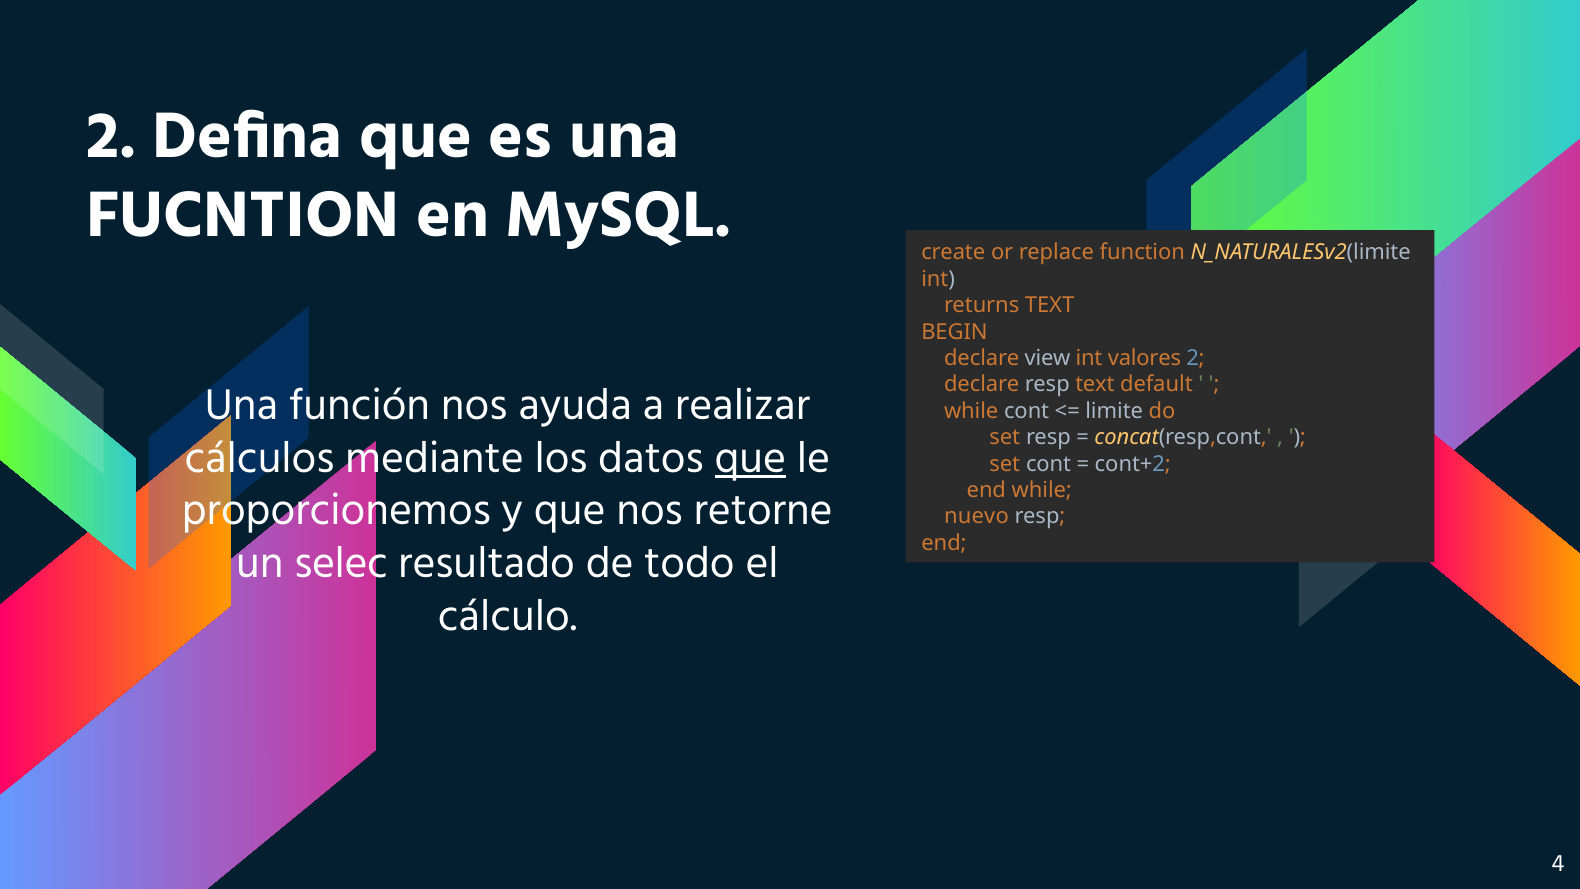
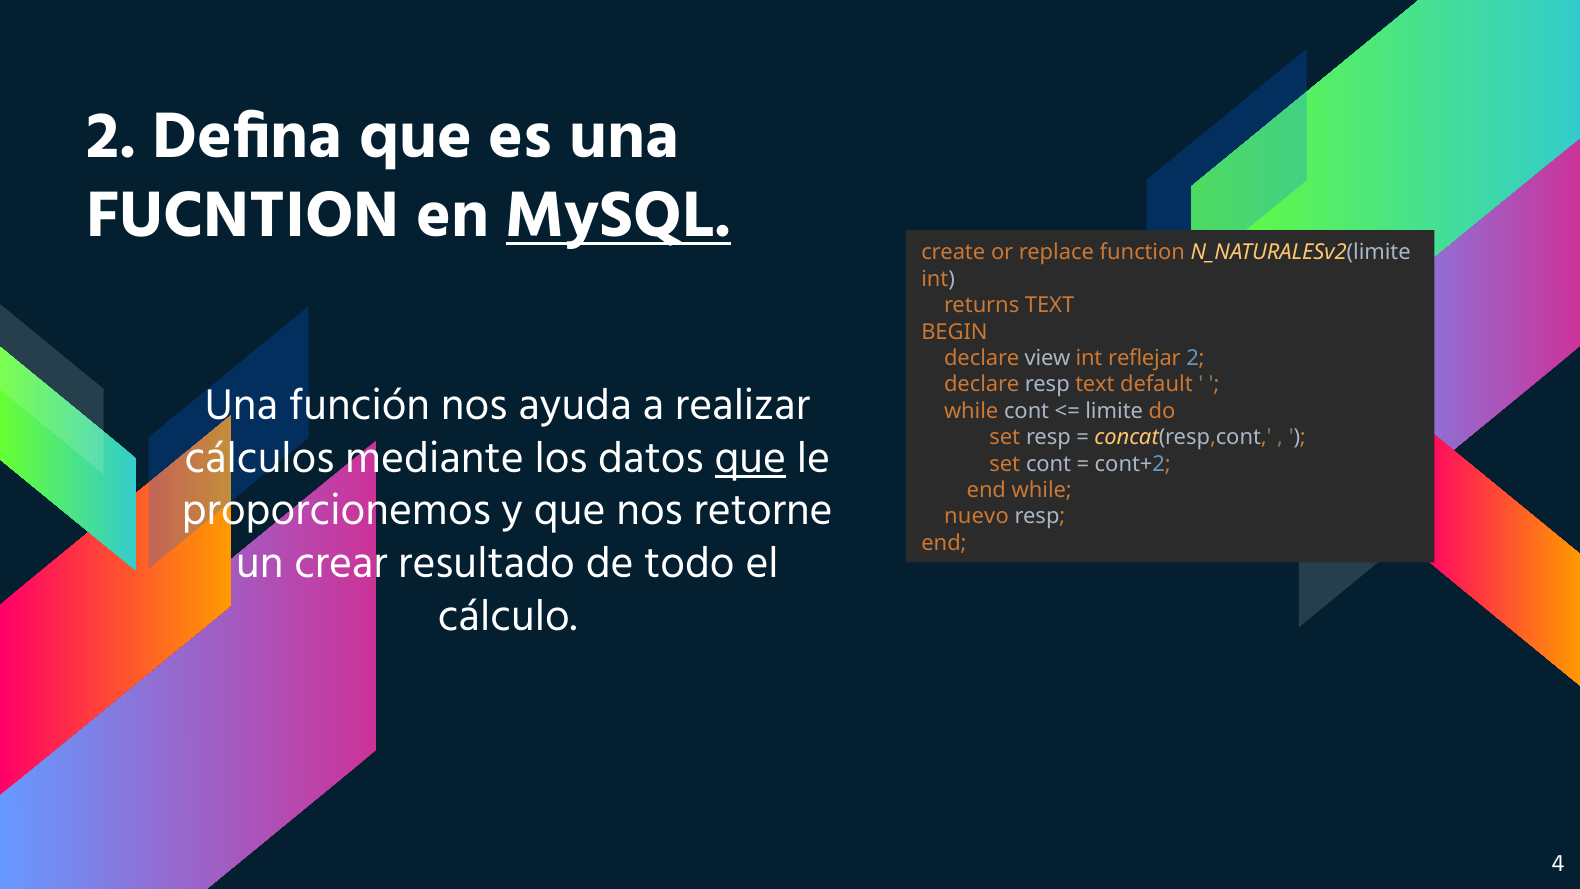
MySQL underline: none -> present (619, 215)
valores: valores -> reflejar (1144, 358)
selec: selec -> crear (341, 563)
